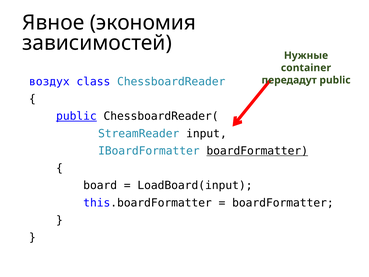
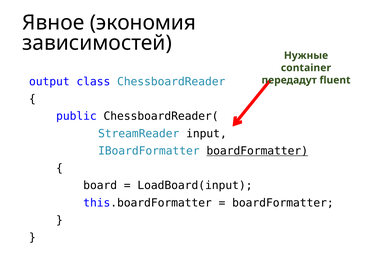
воздух: воздух -> output (49, 82)
передадут public: public -> fluent (335, 80)
public underline: present -> none (76, 116)
